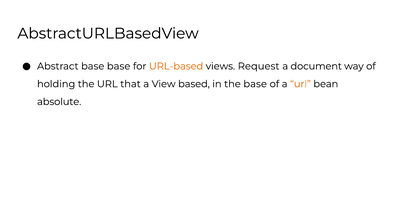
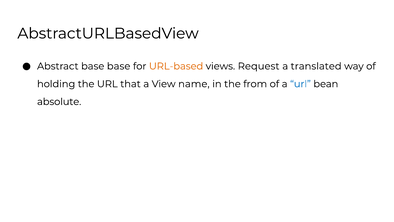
document: document -> translated (316, 66)
based: based -> name (194, 84)
the base: base -> from (255, 84)
url colour: orange -> blue (300, 84)
